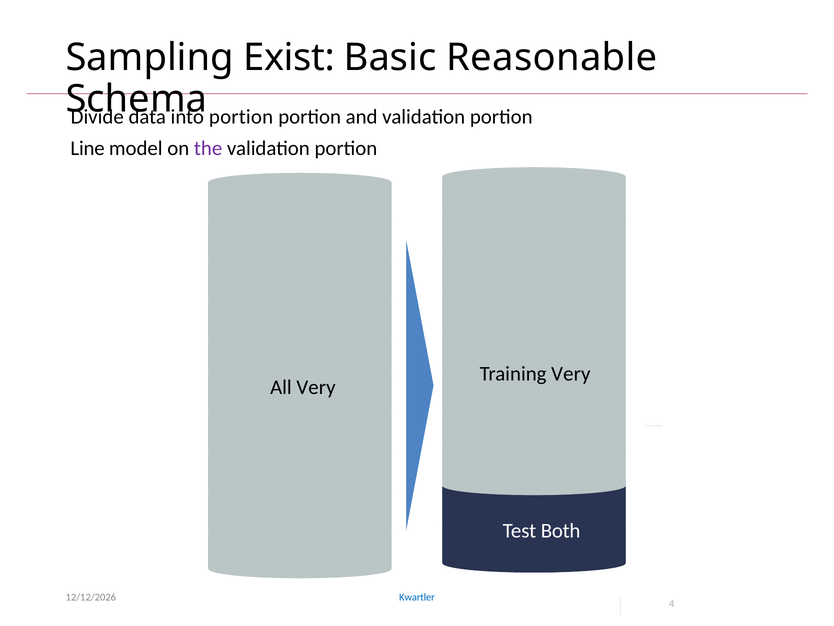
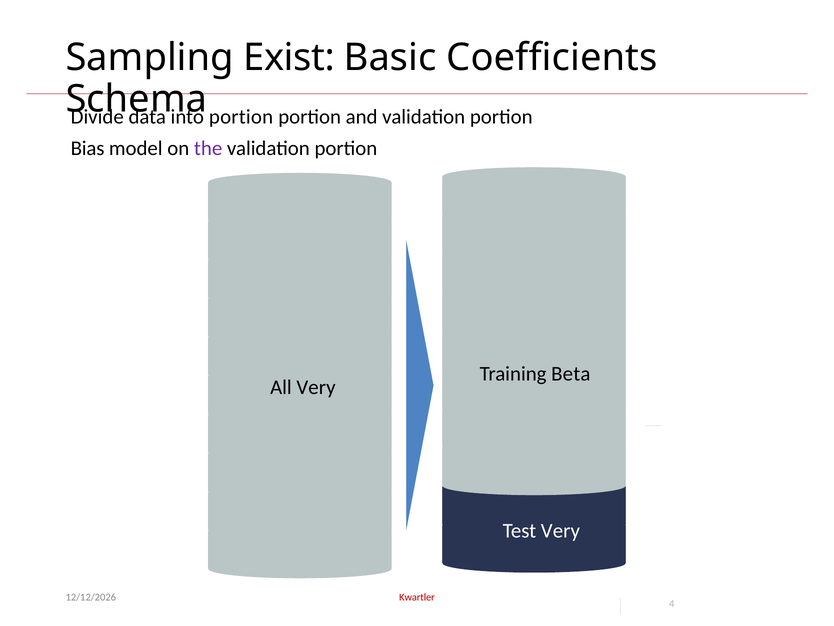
Reasonable: Reasonable -> Coefficients (552, 58)
Line: Line -> Bias (88, 148)
Training Very: Very -> Beta (571, 373)
Test Both: Both -> Very (560, 531)
Kwartler colour: blue -> red (417, 597)
